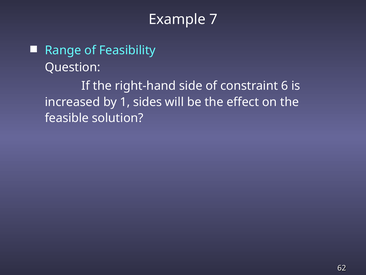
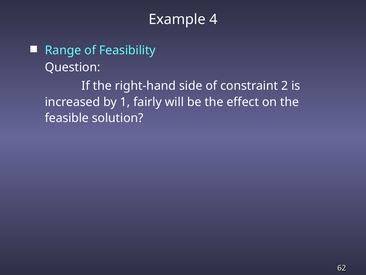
7: 7 -> 4 (213, 19)
6: 6 -> 2 (285, 86)
sides: sides -> fairly (148, 102)
